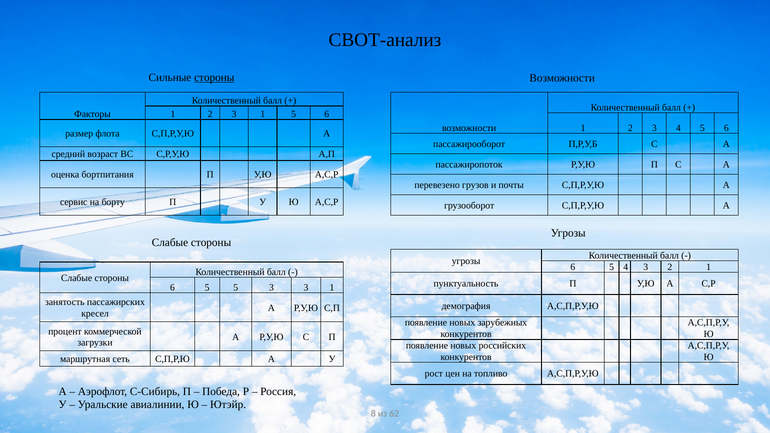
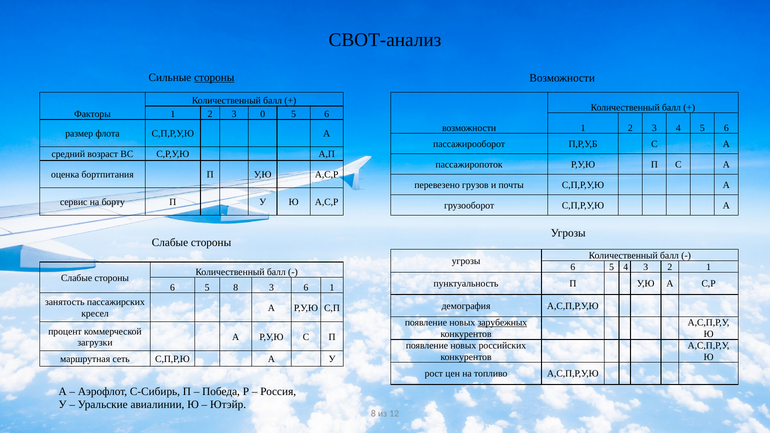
2 3 1: 1 -> 0 (263, 114)
5 5: 5 -> 8 (236, 288)
3 3: 3 -> 6 (306, 288)
зарубежных underline: none -> present (502, 323)
62: 62 -> 12 (394, 414)
